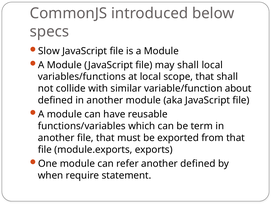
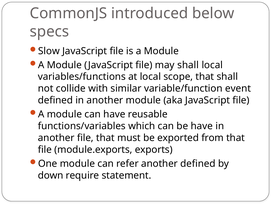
about: about -> event (238, 88)
be term: term -> have (202, 126)
when: when -> down (51, 175)
